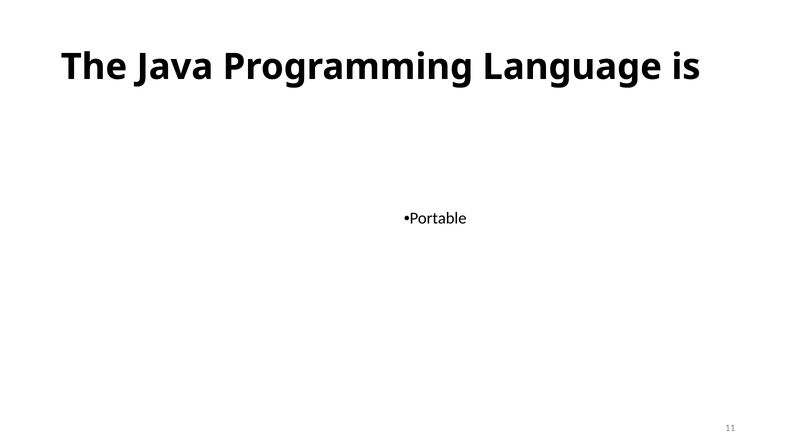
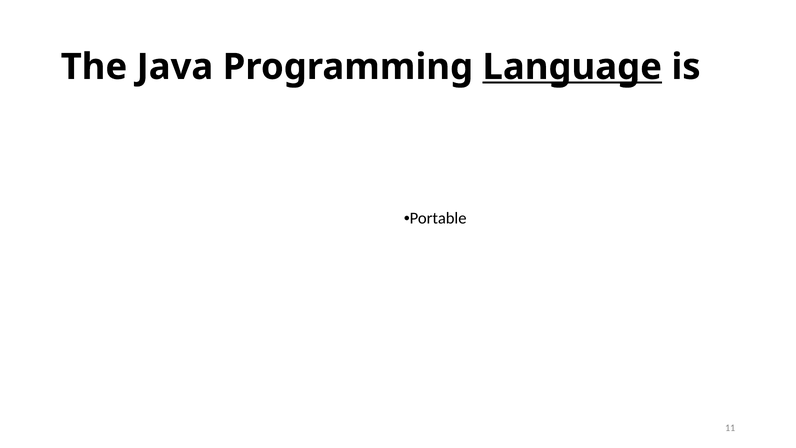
Language underline: none -> present (572, 67)
